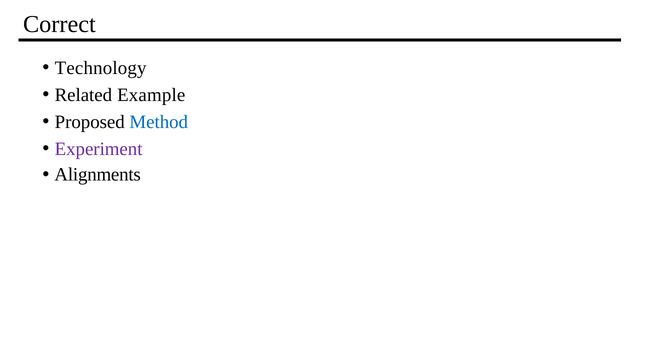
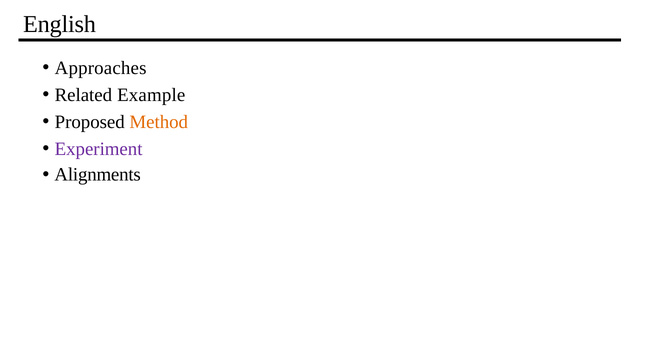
Correct: Correct -> English (60, 24)
Technology: Technology -> Approaches (101, 68)
Method colour: blue -> orange (159, 122)
